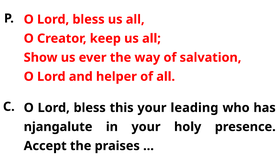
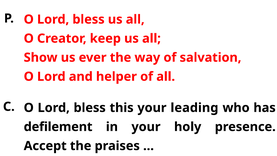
njangalute: njangalute -> defilement (58, 127)
